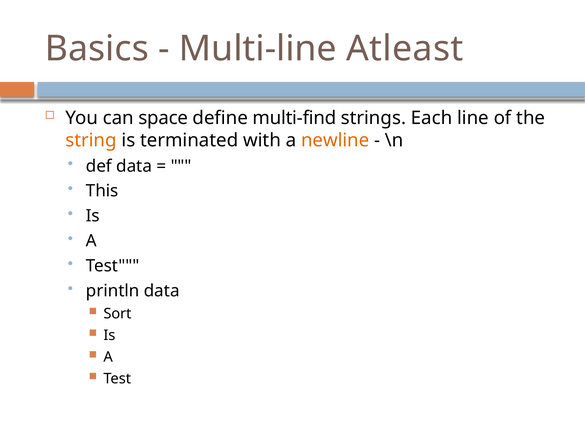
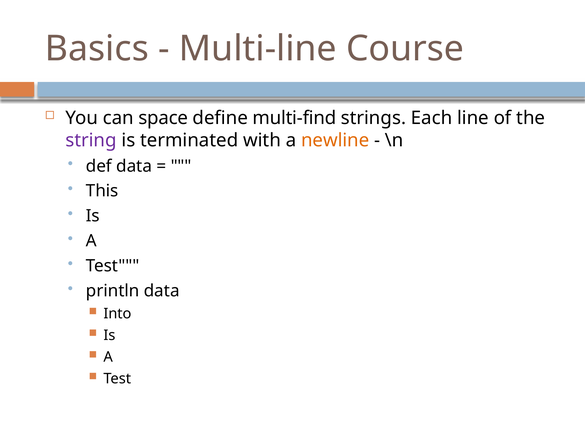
Atleast: Atleast -> Course (405, 49)
string colour: orange -> purple (91, 140)
Sort: Sort -> Into (117, 314)
